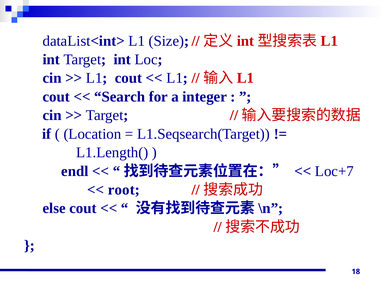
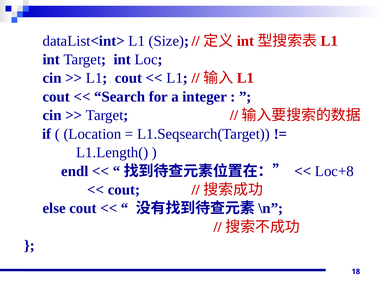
Loc+7: Loc+7 -> Loc+8 (334, 171)
root: root -> cout (124, 190)
